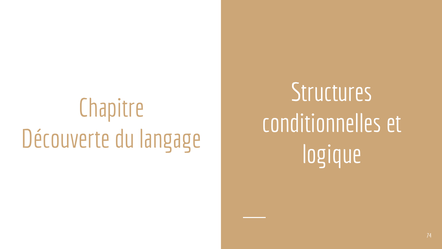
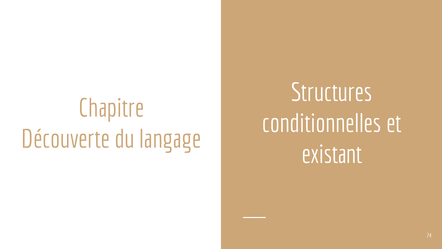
logique: logique -> existant (332, 154)
